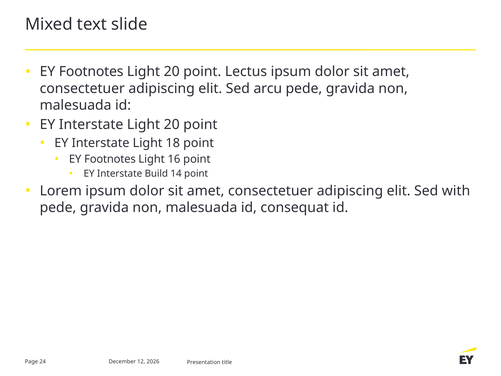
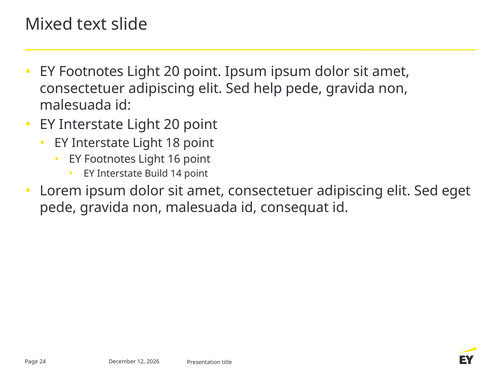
point Lectus: Lectus -> Ipsum (246, 72)
arcu: arcu -> help (268, 88)
with: with -> eget (456, 191)
